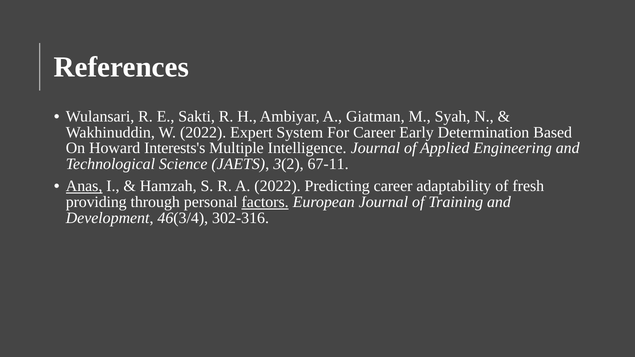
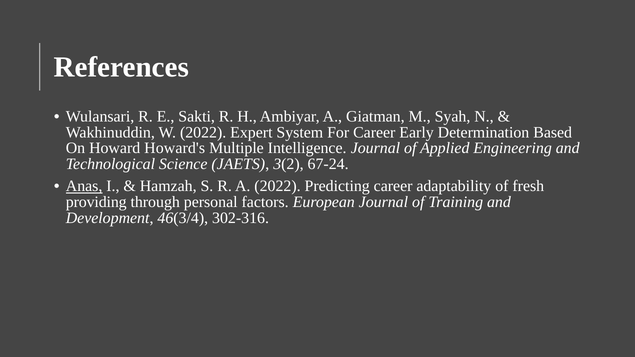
Interests's: Interests's -> Howard's (175, 148)
67-11: 67-11 -> 67-24 (328, 164)
factors underline: present -> none (265, 202)
